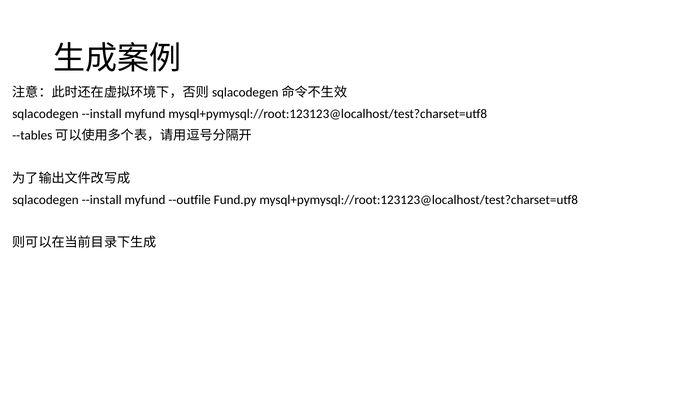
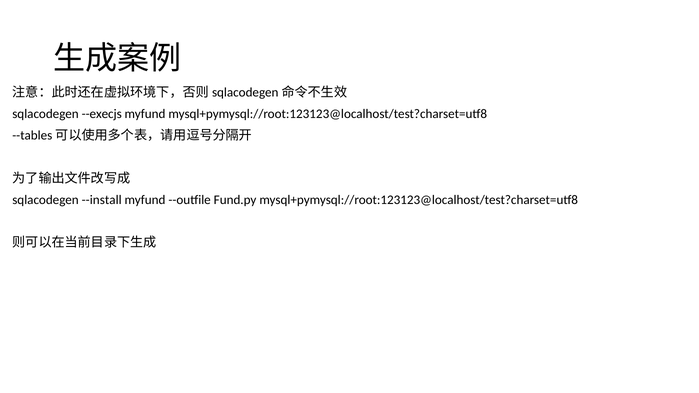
--install: --install -> --execjs (102, 114)
